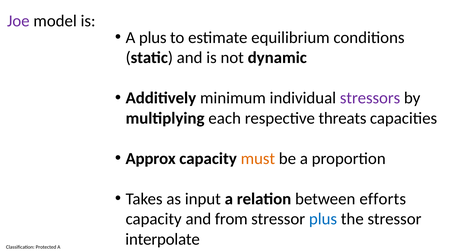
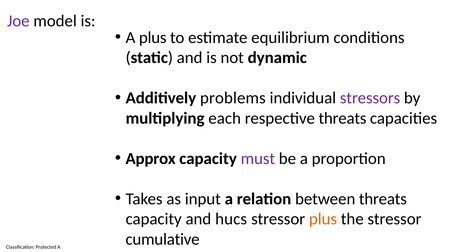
minimum: minimum -> problems (233, 98)
must colour: orange -> purple (258, 159)
between efforts: efforts -> threats (383, 199)
from: from -> hucs (231, 220)
plus colour: blue -> orange (323, 220)
interpolate: interpolate -> cumulative (163, 240)
